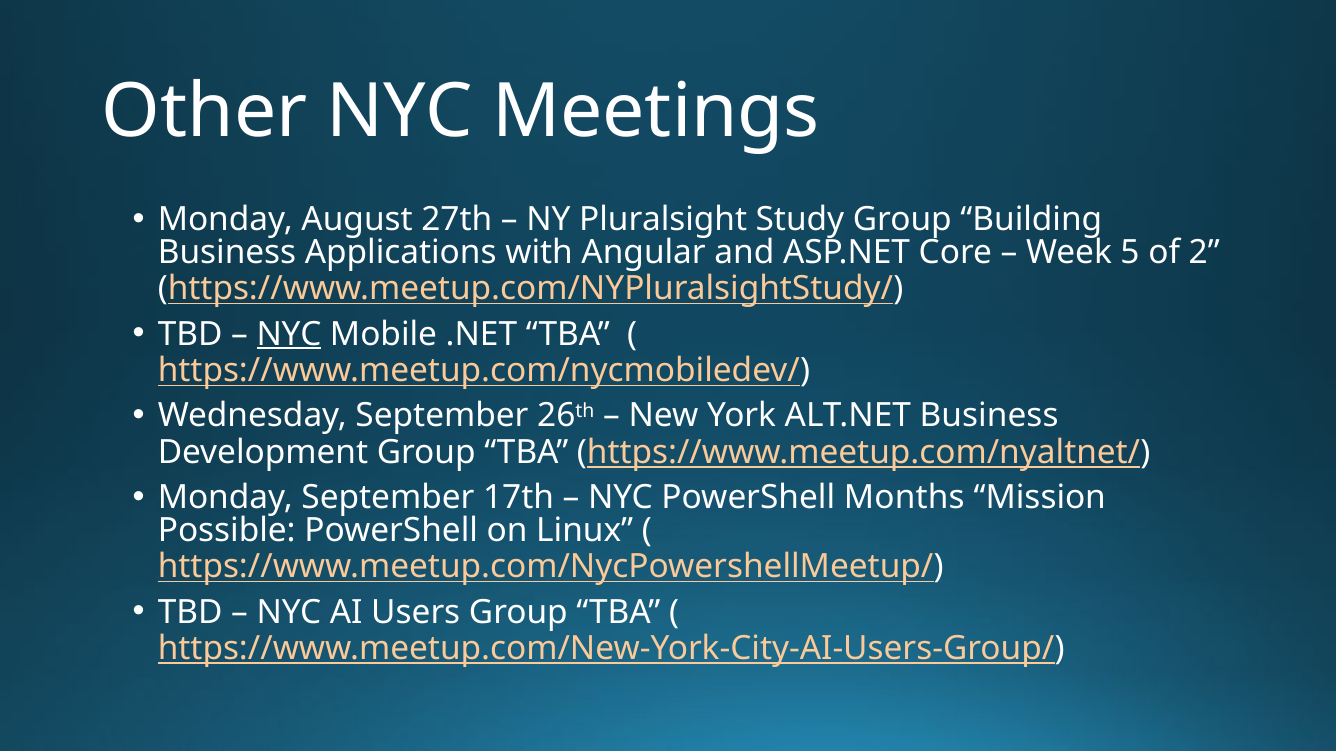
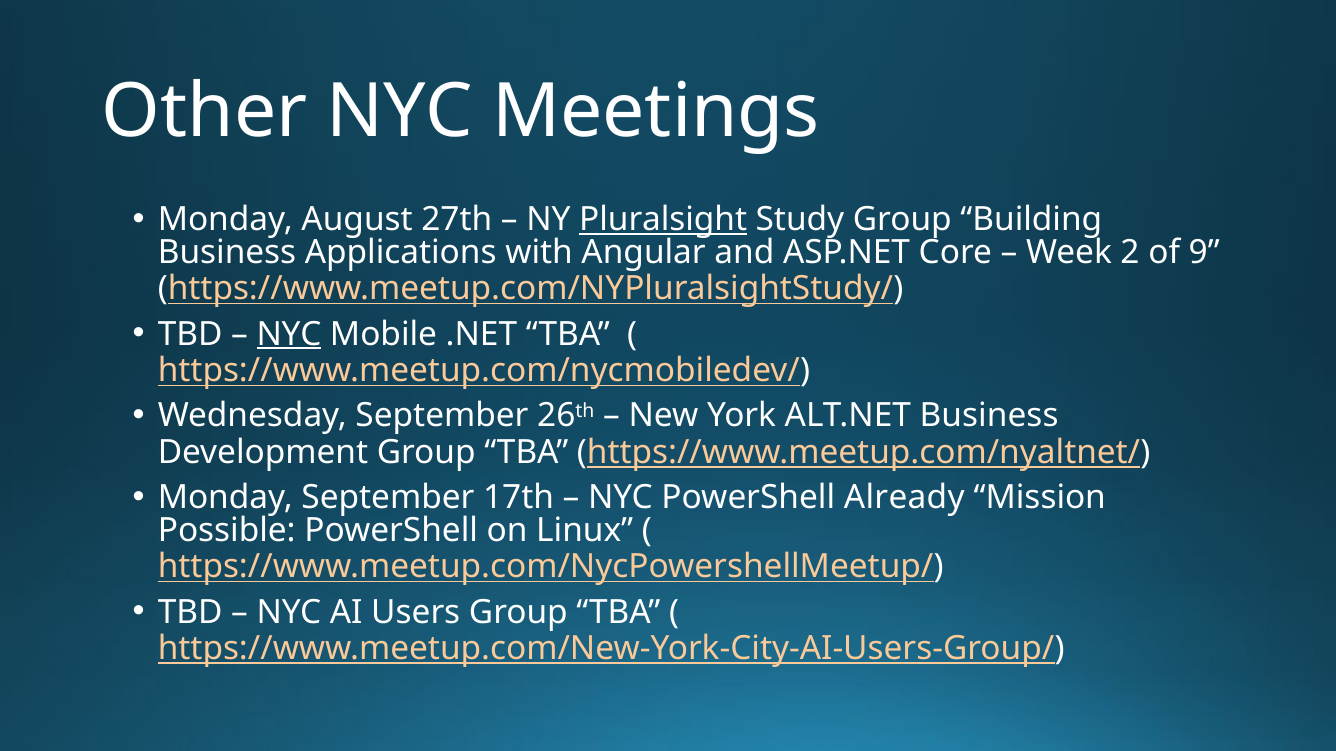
Pluralsight underline: none -> present (663, 220)
5: 5 -> 2 (1130, 252)
2: 2 -> 9 (1204, 252)
Months: Months -> Already (904, 498)
